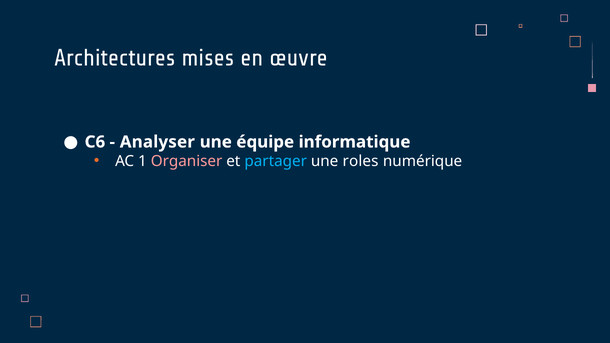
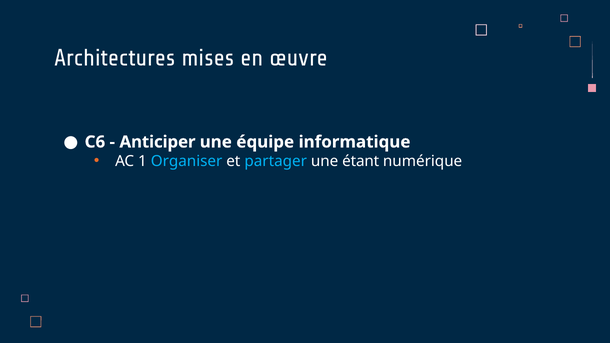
Analyser: Analyser -> Anticiper (157, 142)
Organiser colour: pink -> light blue (187, 161)
roles: roles -> étant (361, 161)
